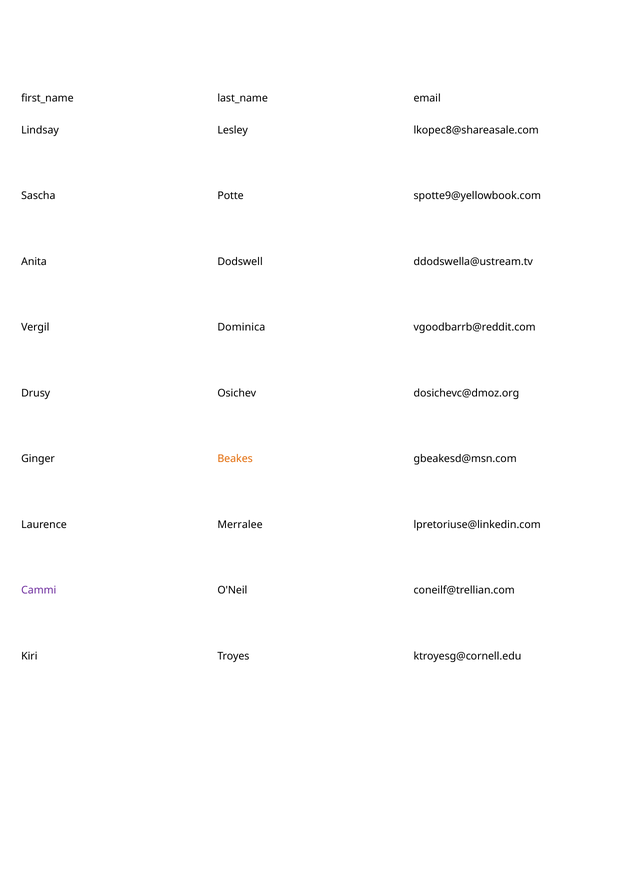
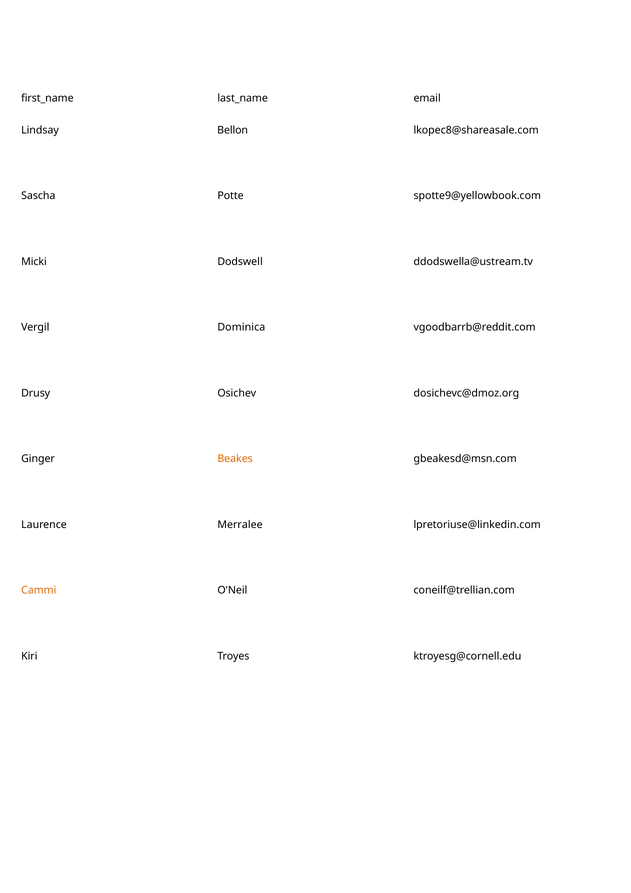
Lesley: Lesley -> Bellon (233, 130)
Anita: Anita -> Micki (34, 262)
Cammi colour: purple -> orange (39, 590)
